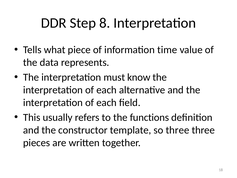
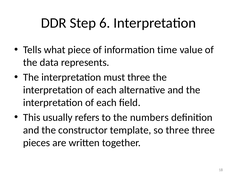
8: 8 -> 6 (105, 23)
must know: know -> three (139, 77)
functions: functions -> numbers (149, 117)
